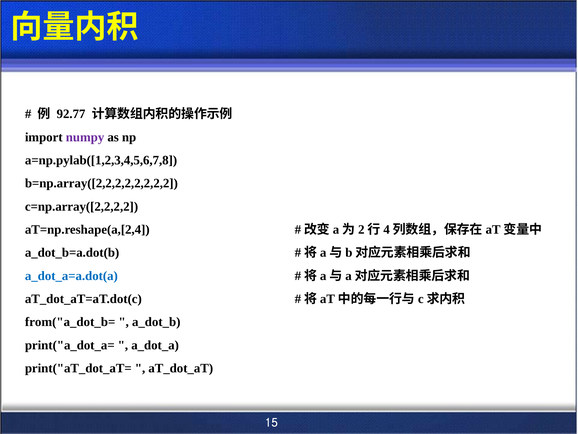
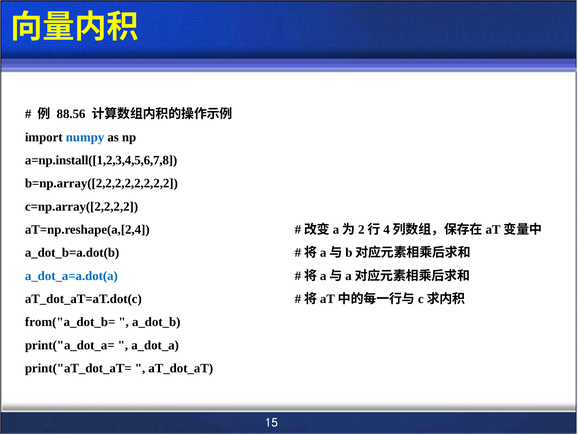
92.77: 92.77 -> 88.56 (71, 114)
numpy colour: purple -> blue (85, 137)
a=np.pylab([1,2,3,4,5,6,7,8: a=np.pylab([1,2,3,4,5,6,7,8 -> a=np.install([1,2,3,4,5,6,7,8 (101, 160)
